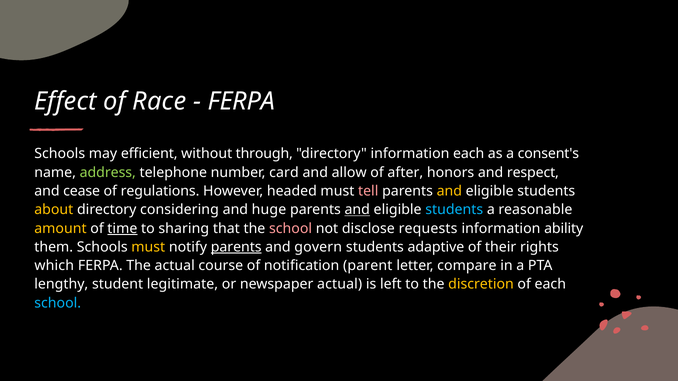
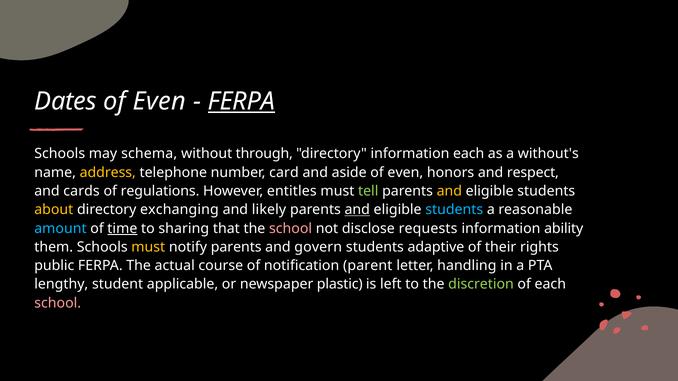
Effect: Effect -> Dates (66, 101)
Race: Race -> Even (159, 101)
FERPA underline: none -> present (241, 101)
efficient: efficient -> schema (149, 154)
consent's: consent's -> without's (548, 154)
address colour: light green -> yellow (108, 173)
allow: allow -> aside (349, 173)
after: after -> even (405, 173)
cease: cease -> cards (82, 191)
headed: headed -> entitles (292, 191)
tell colour: pink -> light green (368, 191)
considering: considering -> exchanging (179, 210)
huge: huge -> likely (269, 210)
amount colour: yellow -> light blue (60, 229)
parents underline: present -> none (236, 247)
which: which -> public (54, 266)
compare: compare -> handling (467, 266)
legitimate: legitimate -> applicable (183, 285)
newspaper actual: actual -> plastic (340, 285)
discretion colour: yellow -> light green (481, 285)
school colour: light blue -> pink (58, 303)
